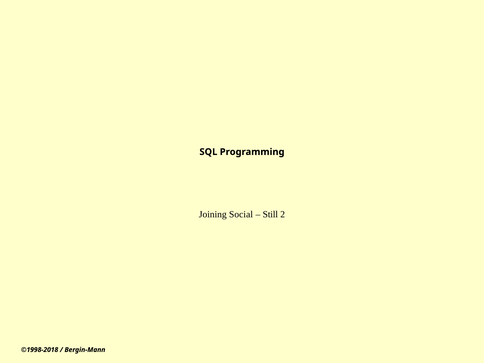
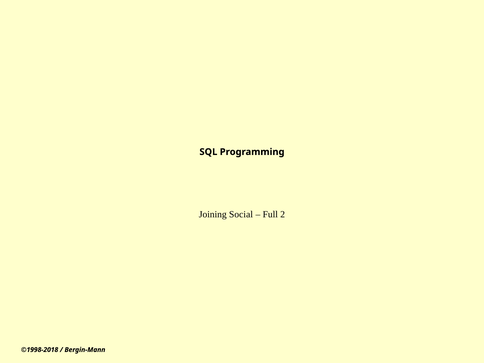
Still: Still -> Full (270, 214)
